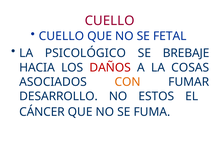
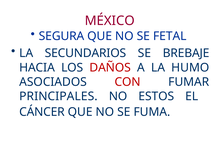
CUELLO: CUELLO -> MÉXICO (110, 21)
CUELLO: CUELLO -> SEGURA (62, 36)
PSICOLÓGICO: PSICOLÓGICO -> SECUNDARIOS (86, 53)
COSAS: COSAS -> HUMO (190, 68)
CON colour: orange -> red (128, 82)
DESARROLLO: DESARROLLO -> PRINCIPALES (58, 96)
